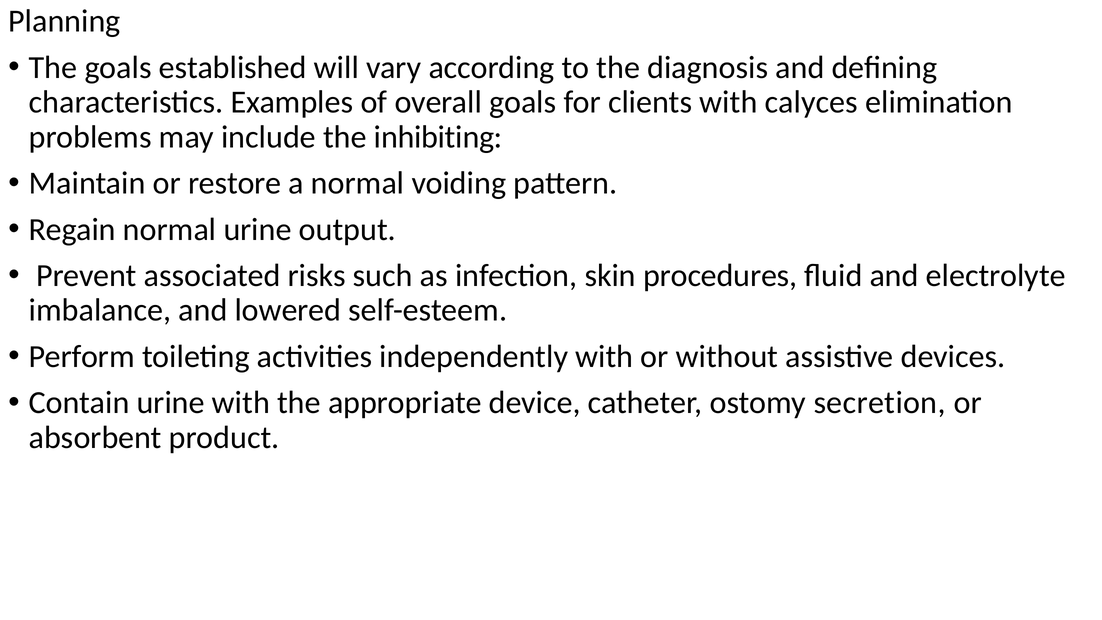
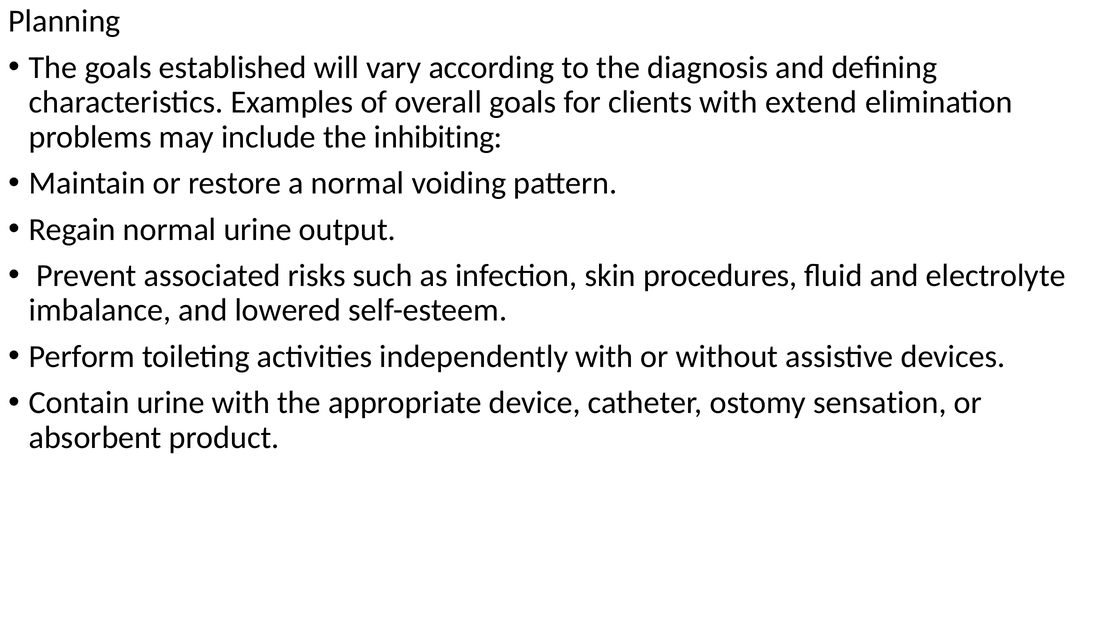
calyces: calyces -> extend (811, 102)
secretion: secretion -> sensation (880, 403)
